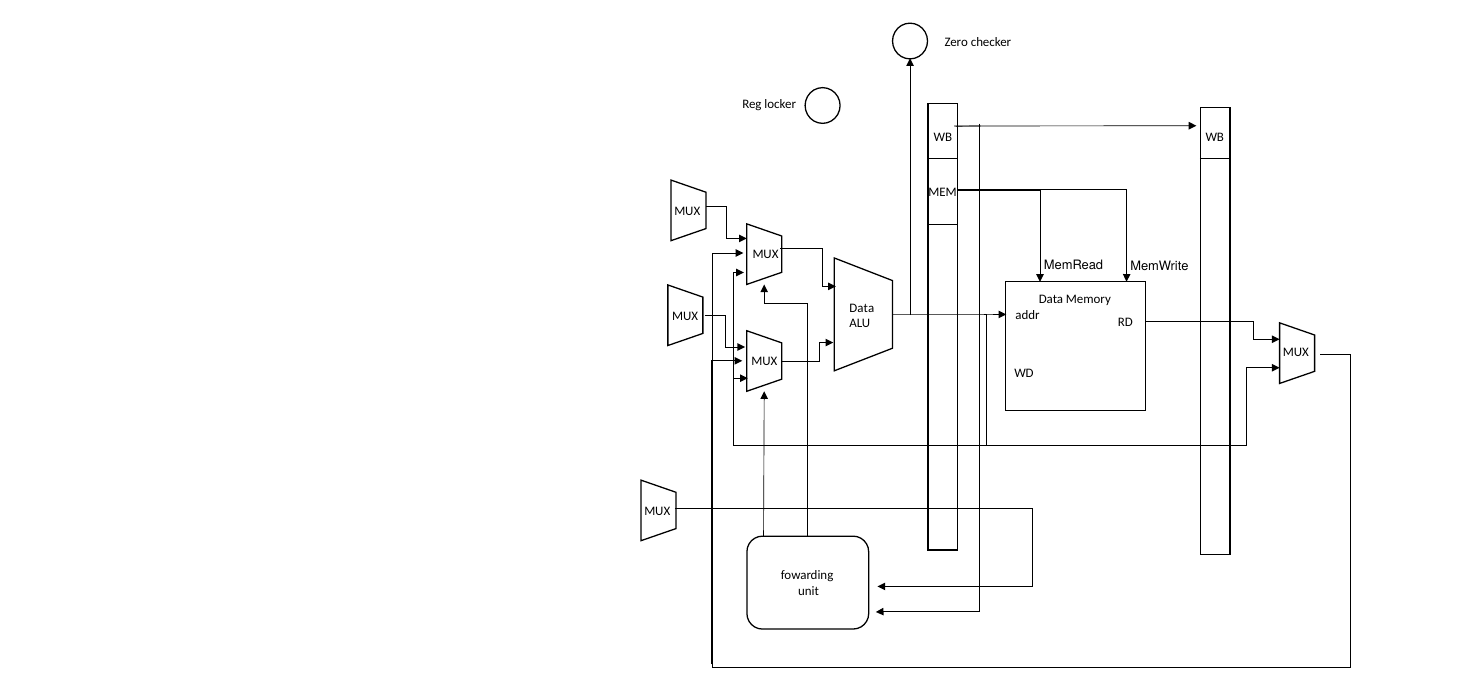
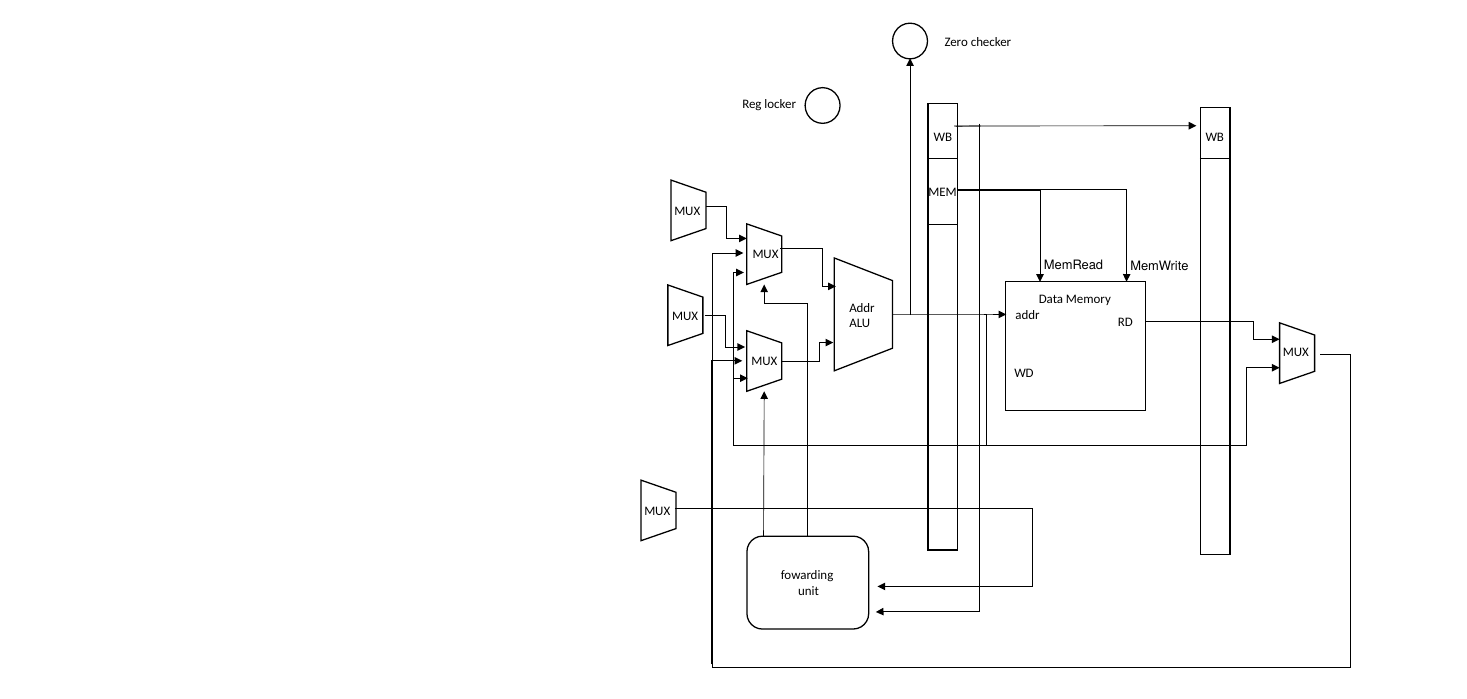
Data: Data -> Addr (862, 308)
